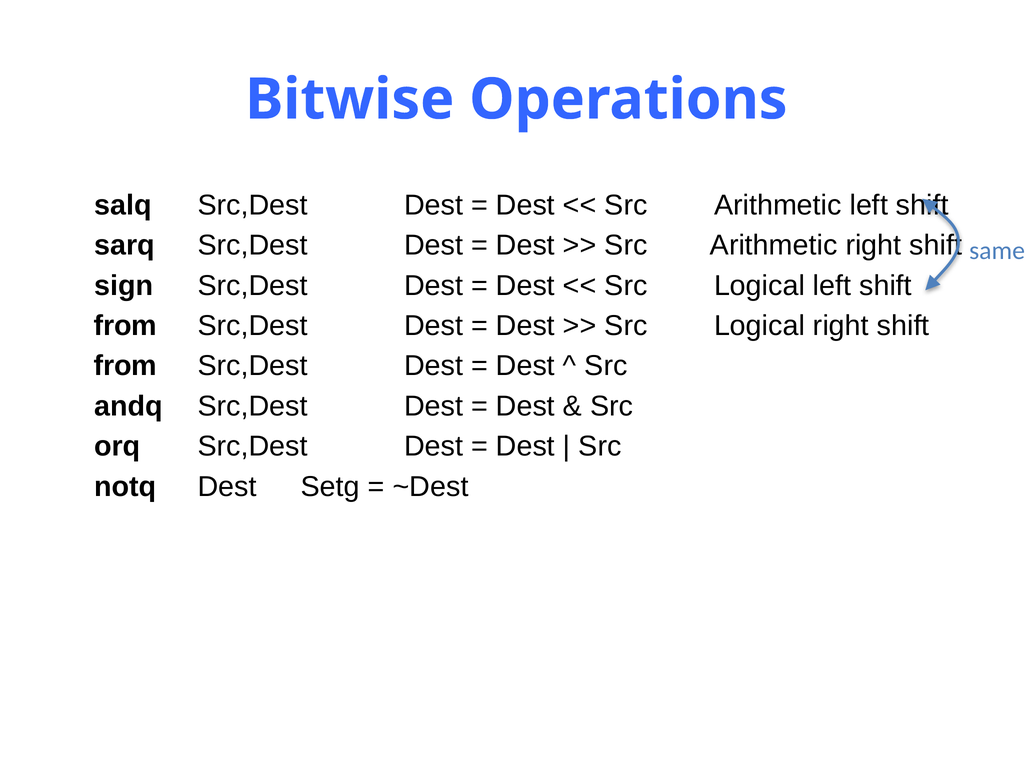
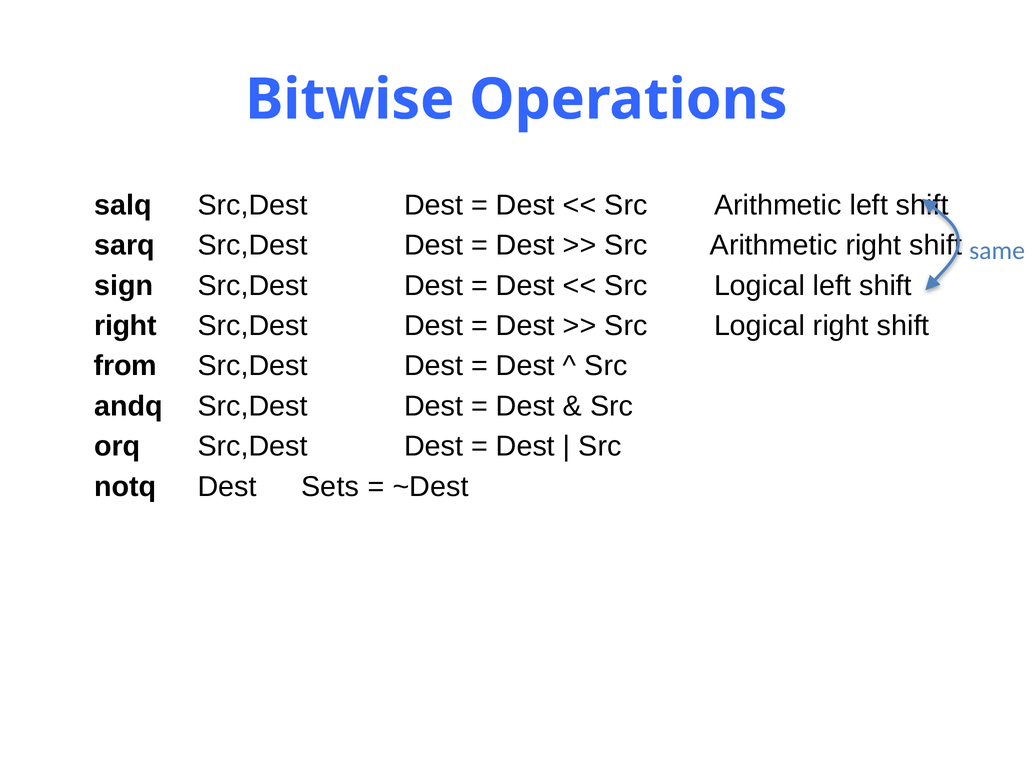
from: from -> right (125, 326)
Setg: Setg -> Sets (330, 486)
